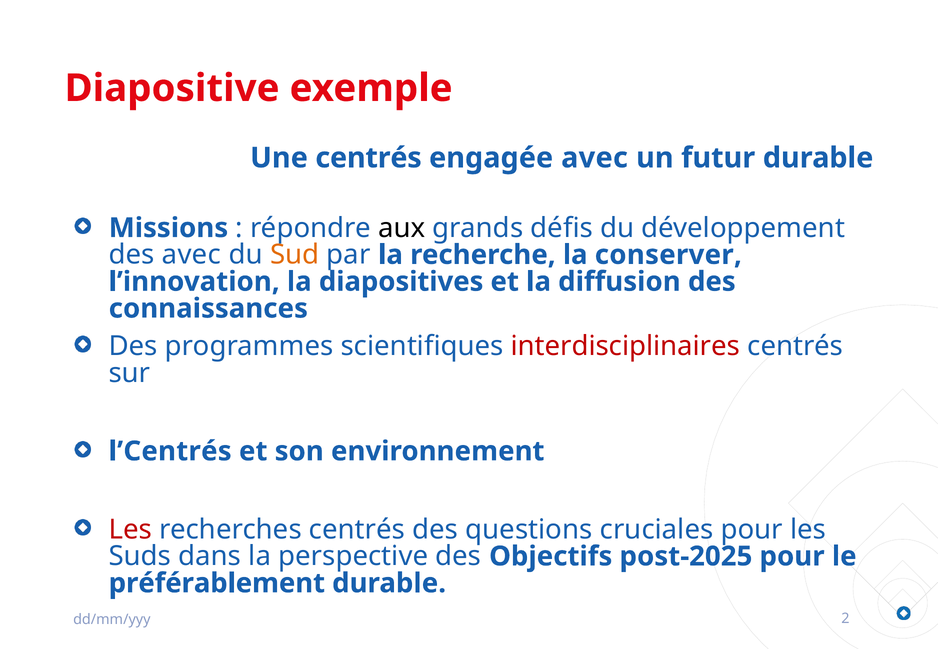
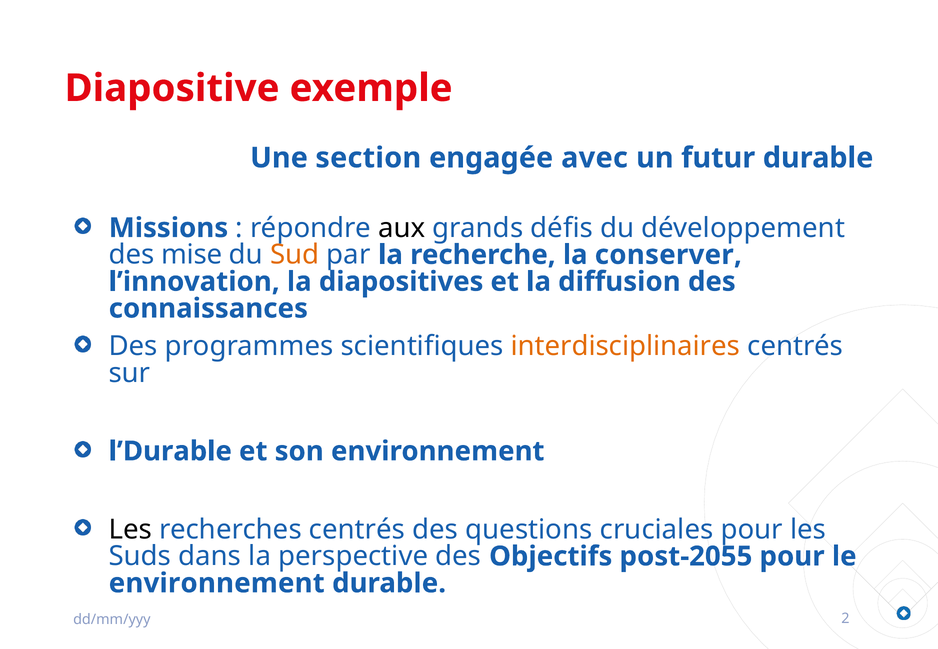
Une centrés: centrés -> section (368, 158)
des avec: avec -> mise (192, 255)
interdisciplinaires colour: red -> orange (625, 346)
l’Centrés: l’Centrés -> l’Durable (170, 452)
Les colour: red -> black (130, 530)
post-2025: post-2025 -> post-2055 (686, 557)
préférablement: préférablement -> environnement (217, 584)
